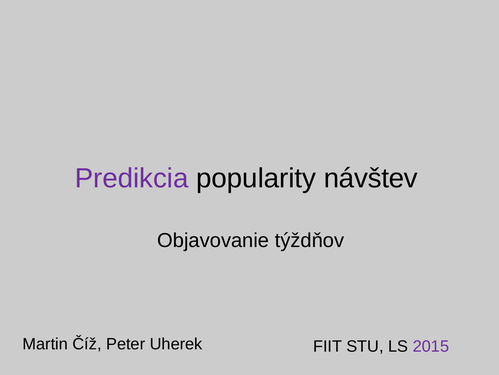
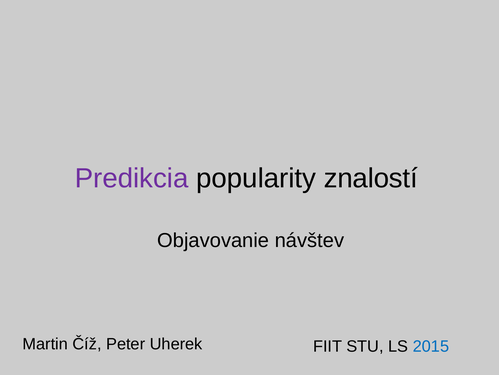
návštev: návštev -> znalostí (371, 178)
týždňov: týždňov -> návštev (309, 240)
2015 colour: purple -> blue (431, 346)
